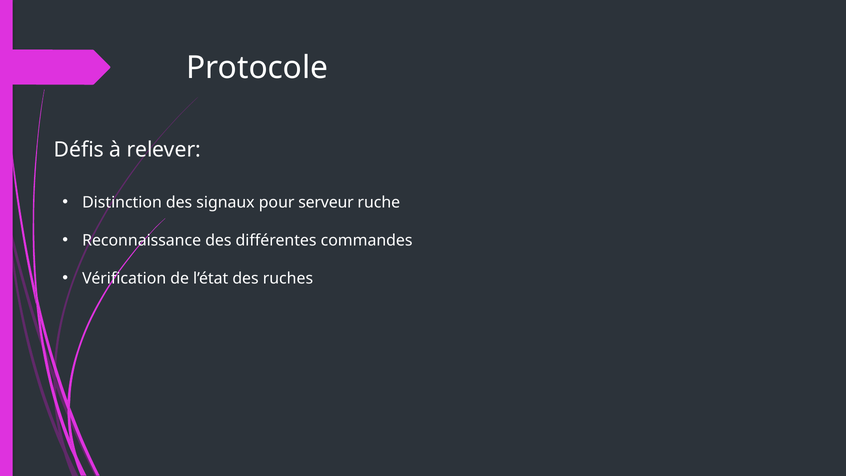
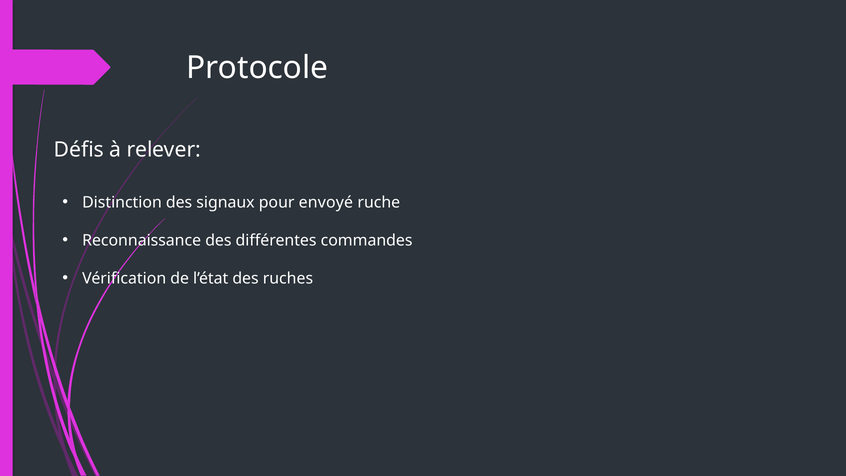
serveur: serveur -> envoyé (326, 202)
